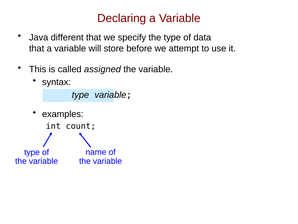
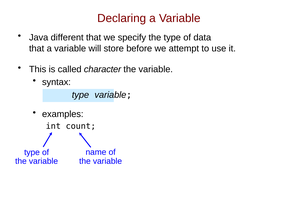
assigned: assigned -> character (103, 69)
